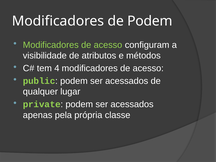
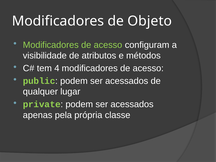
de Podem: Podem -> Objeto (150, 21)
